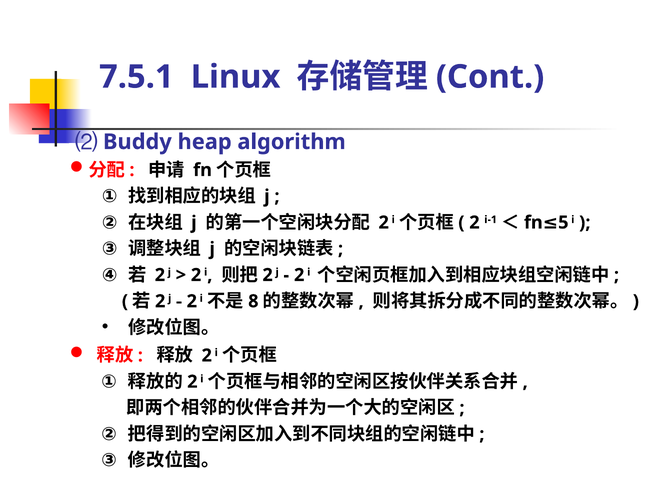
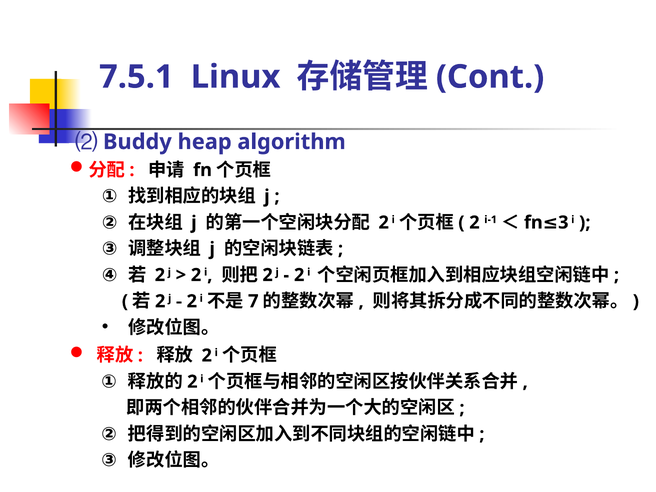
5: 5 -> 3 (563, 223)
8: 8 -> 7 (253, 301)
